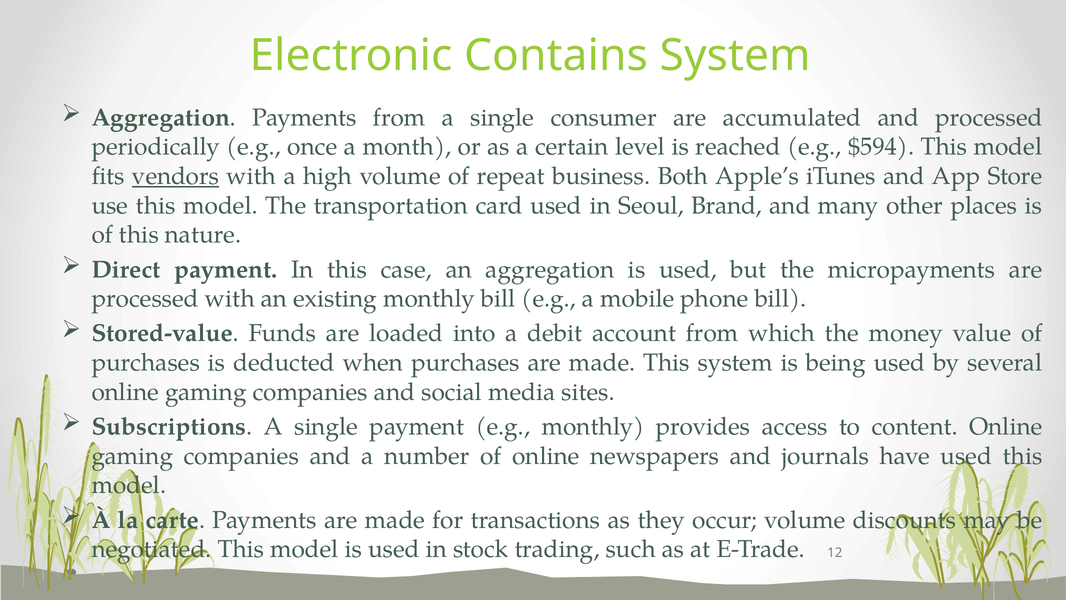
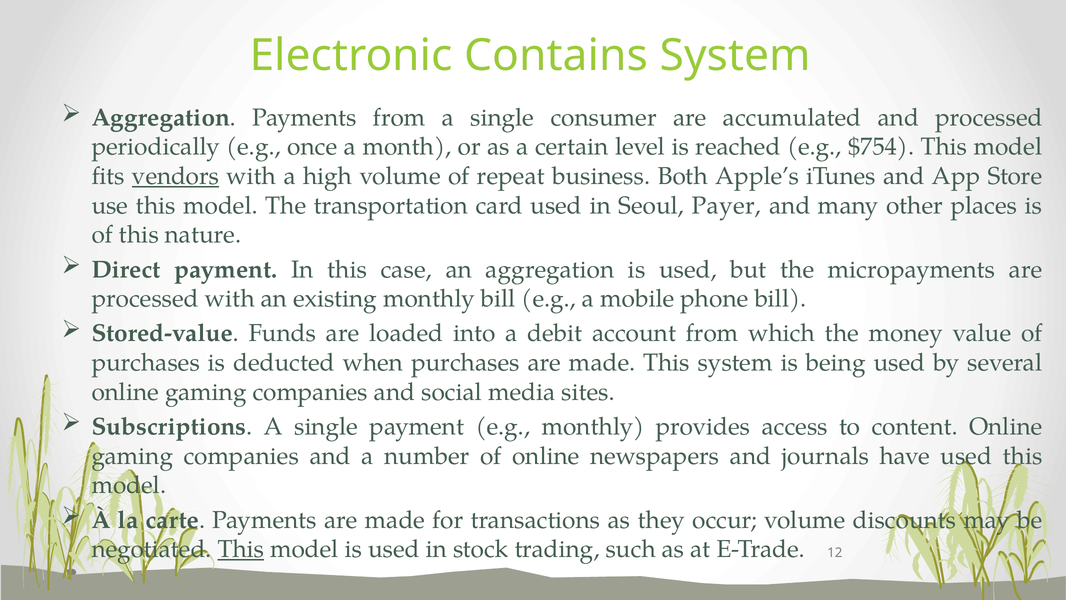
$594: $594 -> $754 (881, 147)
Brand: Brand -> Payer (726, 205)
This underline: none -> present (241, 549)
